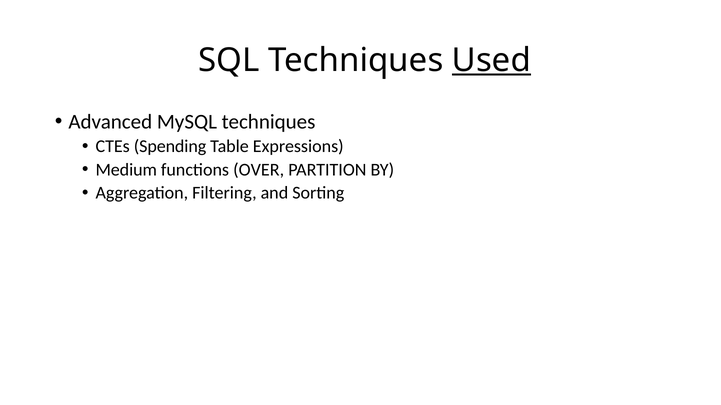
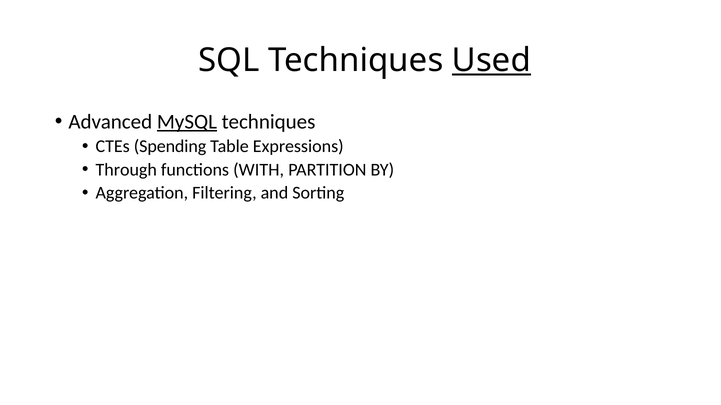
MySQL underline: none -> present (187, 122)
Medium: Medium -> Through (126, 170)
OVER: OVER -> WITH (259, 170)
